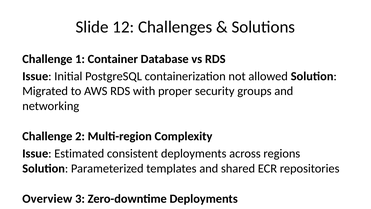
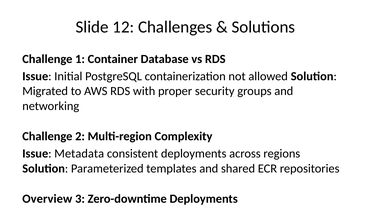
Estimated: Estimated -> Metadata (79, 153)
